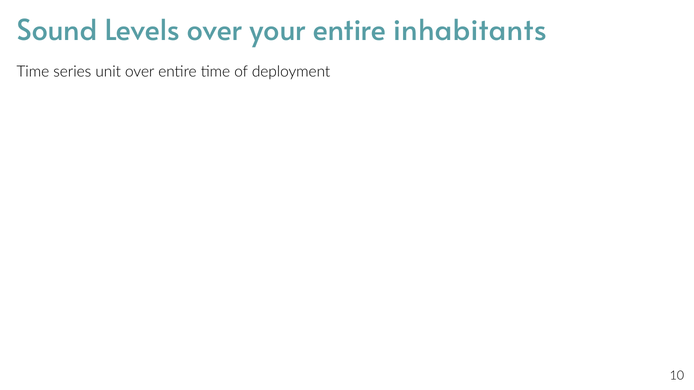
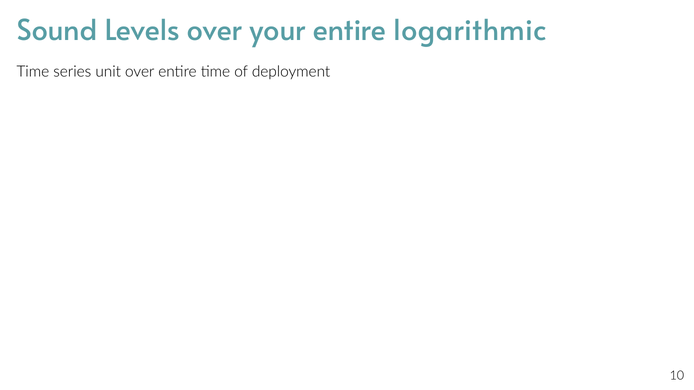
inhabitants: inhabitants -> logarithmic (470, 31)
